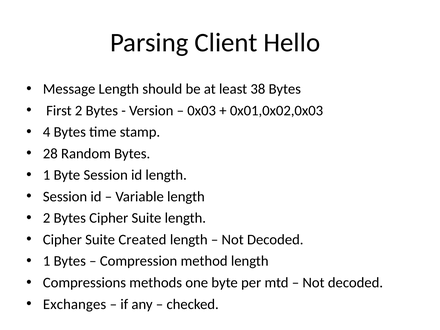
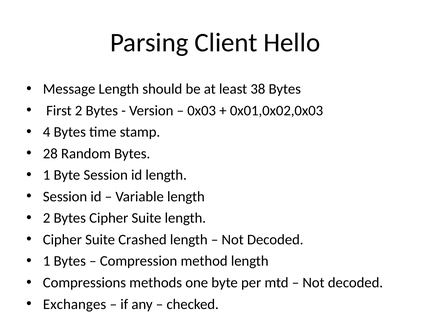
Created: Created -> Crashed (143, 240)
